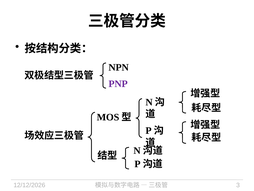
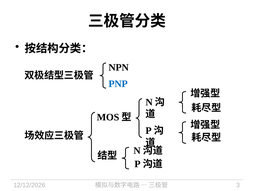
PNP colour: purple -> blue (118, 84)
